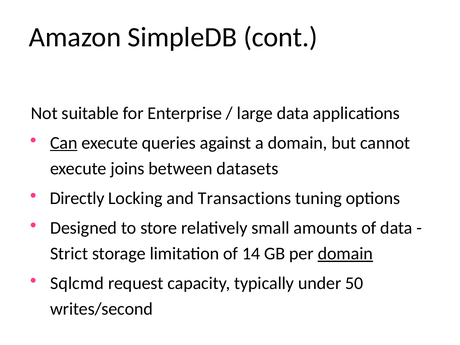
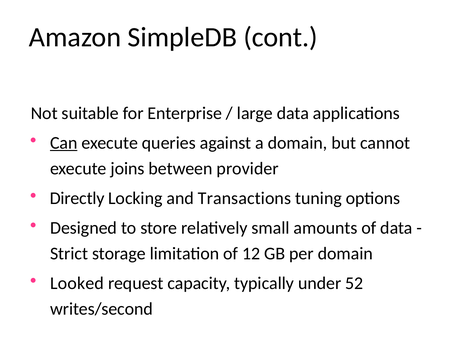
datasets: datasets -> provider (248, 169)
14: 14 -> 12 (251, 254)
domain underline: present -> none (345, 254)
Sqlcmd: Sqlcmd -> Looked (77, 283)
50: 50 -> 52 (354, 283)
